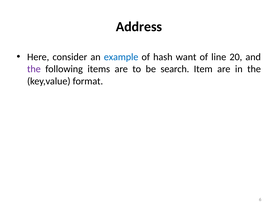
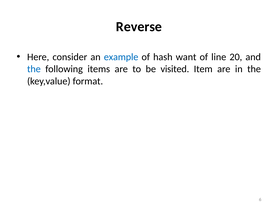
Address: Address -> Reverse (139, 27)
the colour: purple -> blue (34, 69)
search: search -> visited (175, 69)
